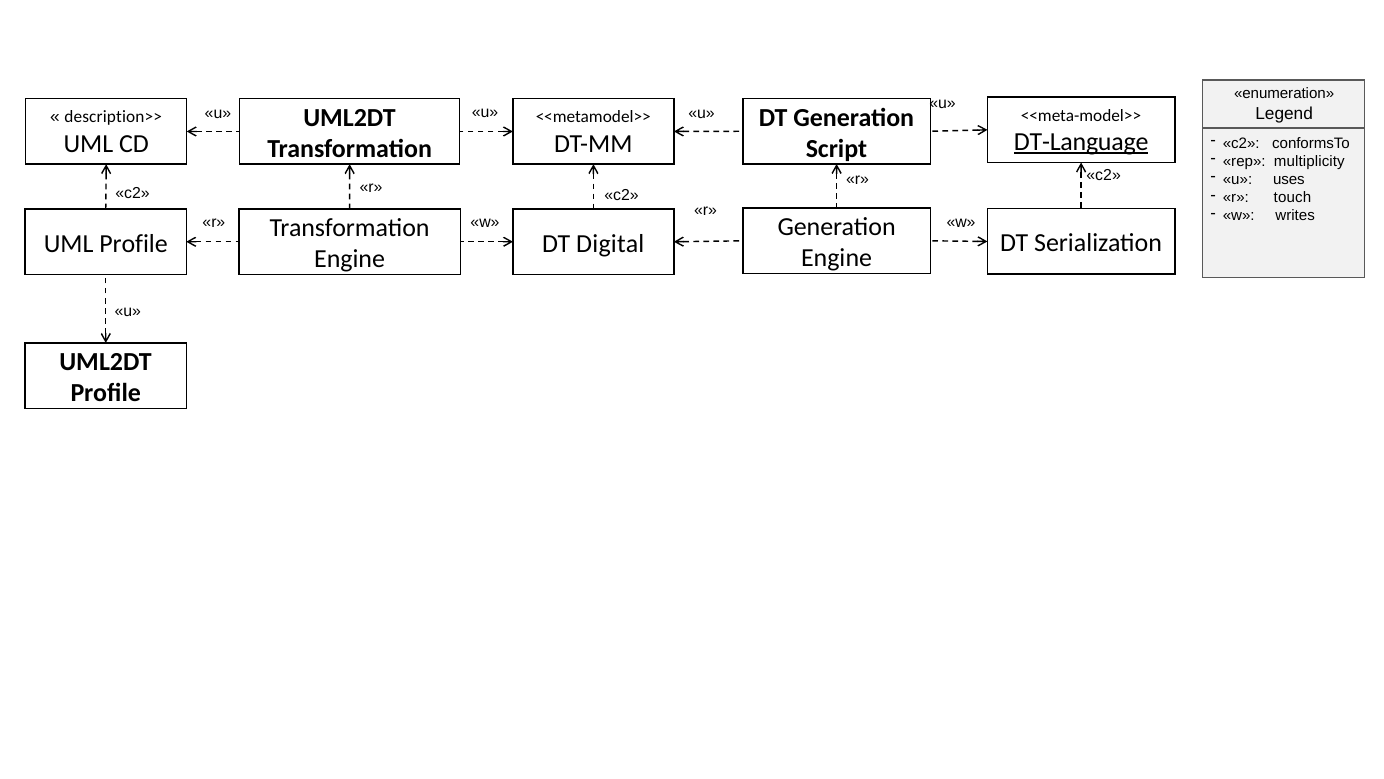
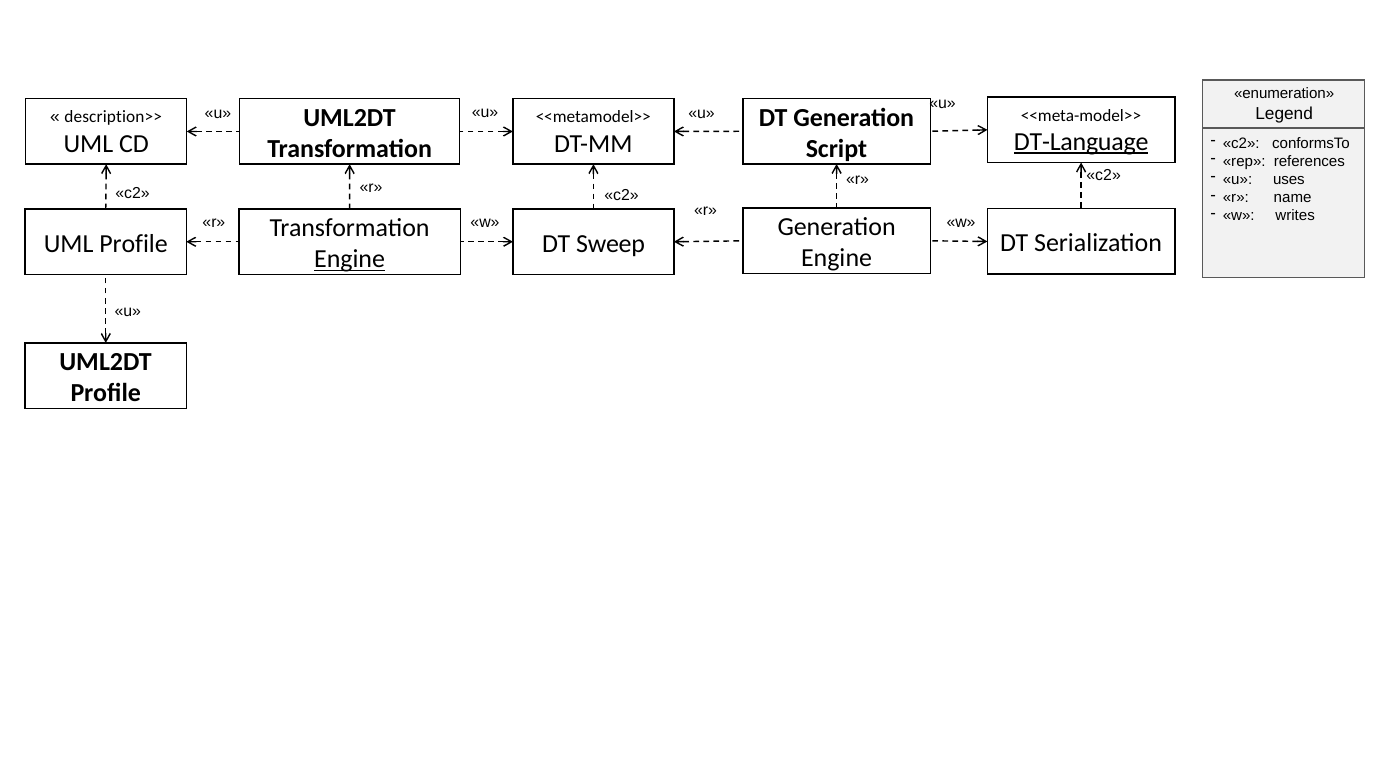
multiplicity: multiplicity -> references (1309, 161)
touch: touch -> name (1293, 197)
Digital: Digital -> Sweep (611, 243)
Engine underline: none -> present (350, 259)
